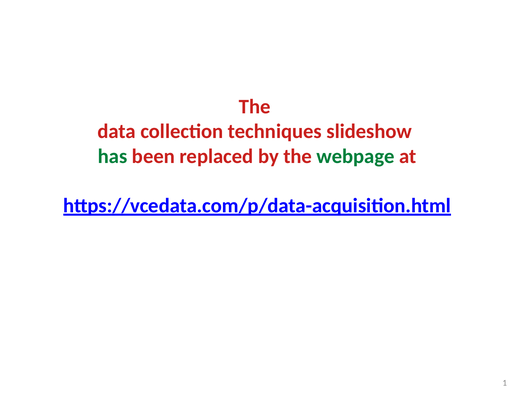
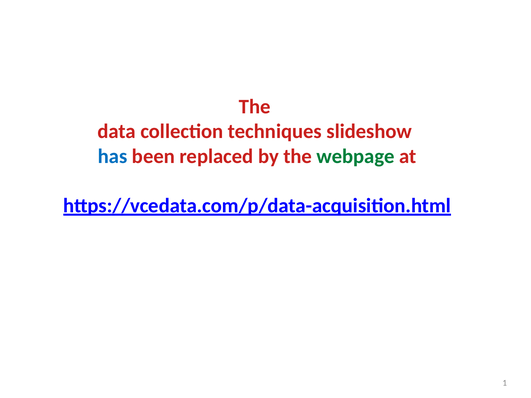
has colour: green -> blue (113, 156)
